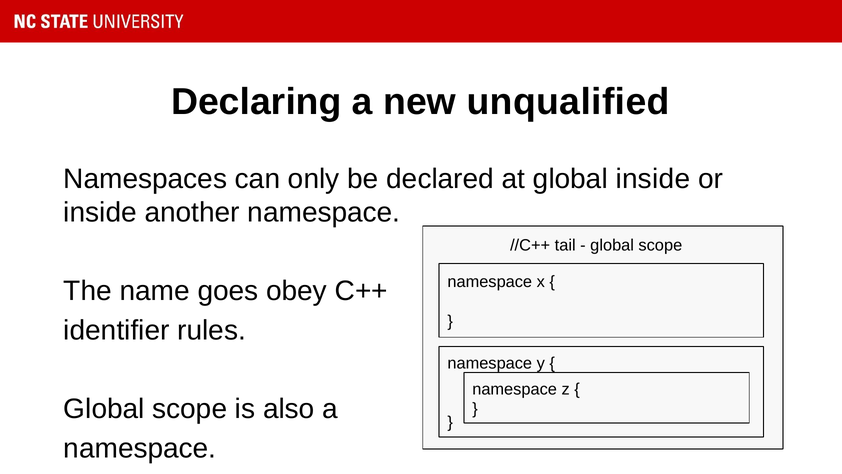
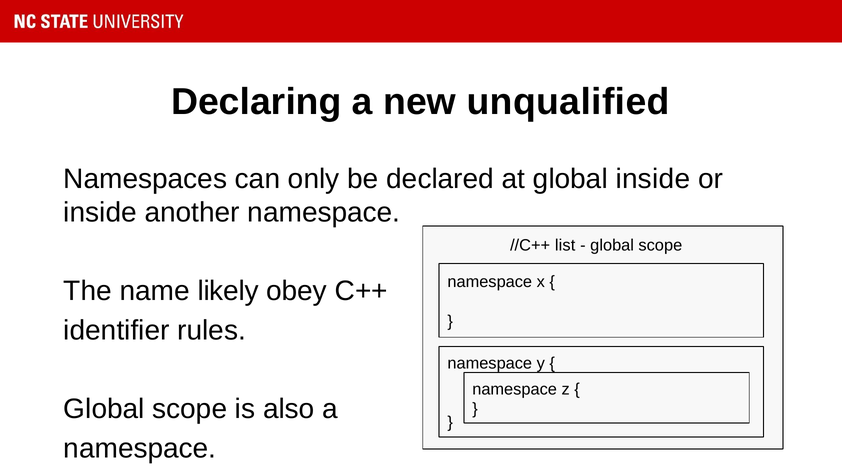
tail: tail -> list (565, 245)
goes: goes -> likely (228, 291)
